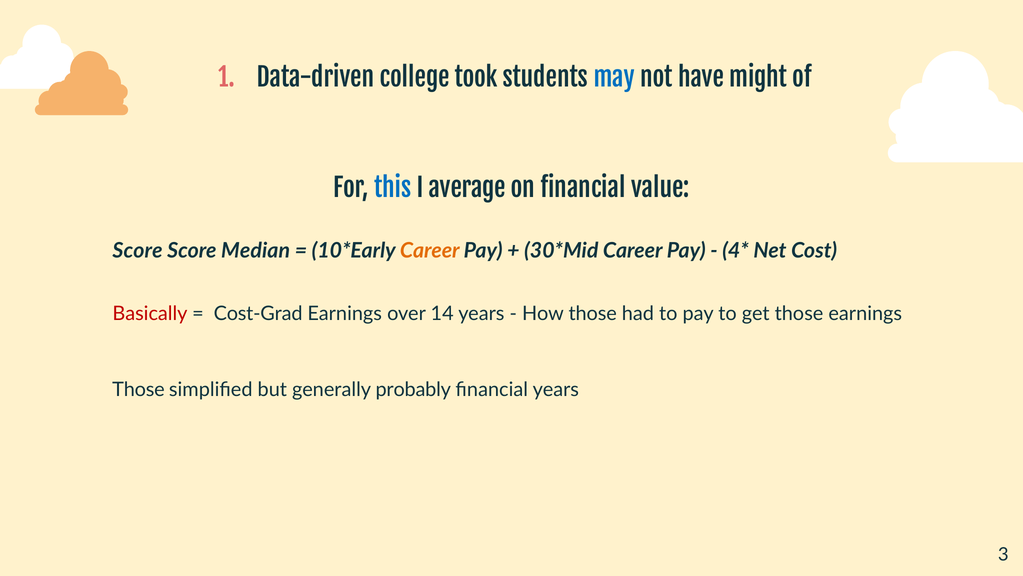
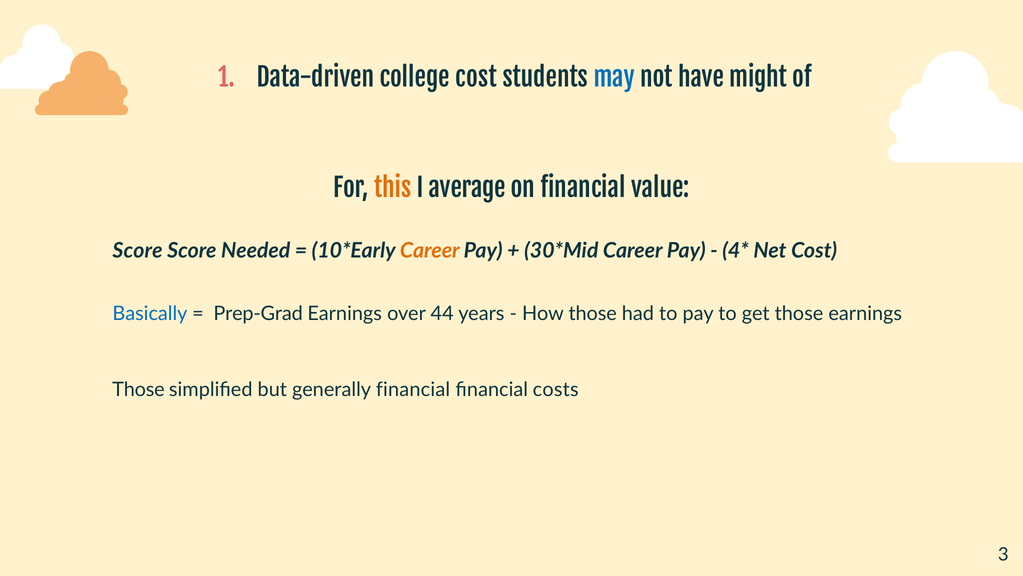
college took: took -> cost (476, 78)
this colour: blue -> orange (393, 188)
Median: Median -> Needed (256, 251)
Basically colour: red -> blue (150, 313)
Cost-Grad: Cost-Grad -> Prep-Grad (258, 313)
14: 14 -> 44 (442, 313)
generally probably: probably -> financial (413, 390)
financial years: years -> costs (556, 390)
